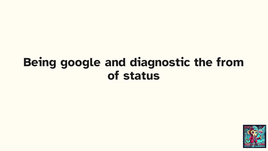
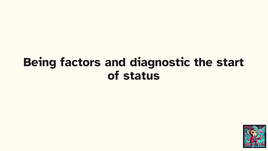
google: google -> factors (81, 62)
from: from -> start (230, 62)
